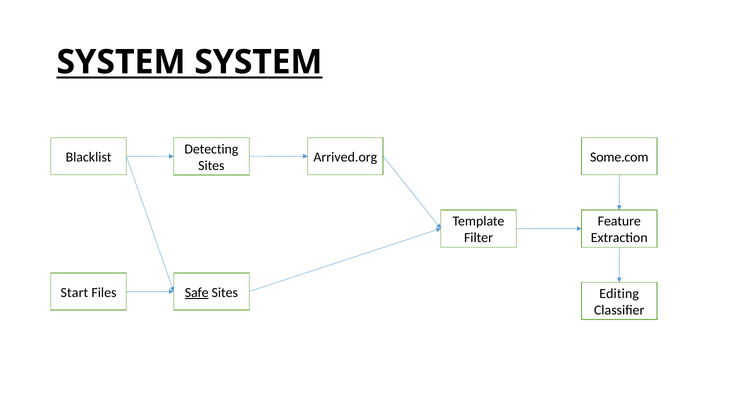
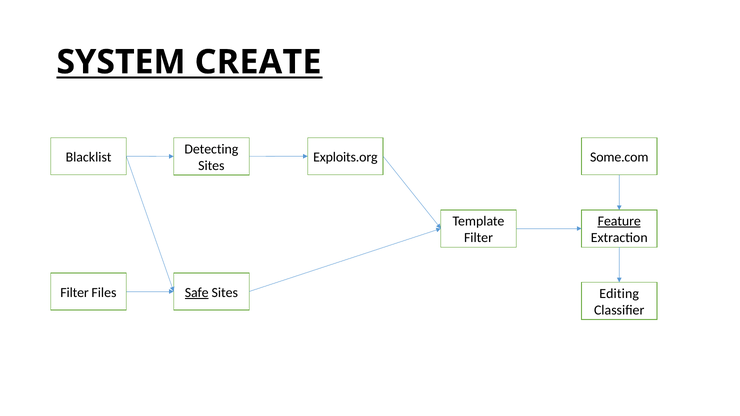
SYSTEM SYSTEM: SYSTEM -> CREATE (258, 62)
Arrived.org: Arrived.org -> Exploits.org (345, 157)
Feature underline: none -> present (619, 221)
Start: Start -> Filter (75, 293)
